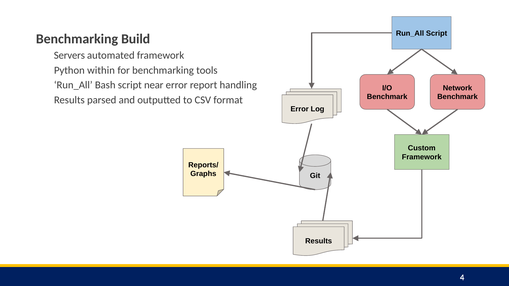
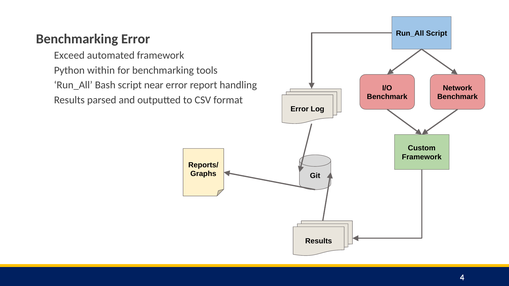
Benchmarking Build: Build -> Error (136, 39)
Servers: Servers -> Exceed (69, 56)
